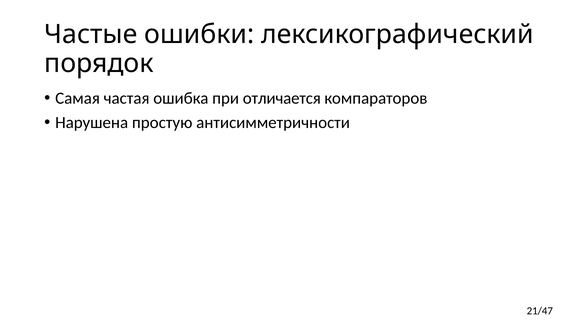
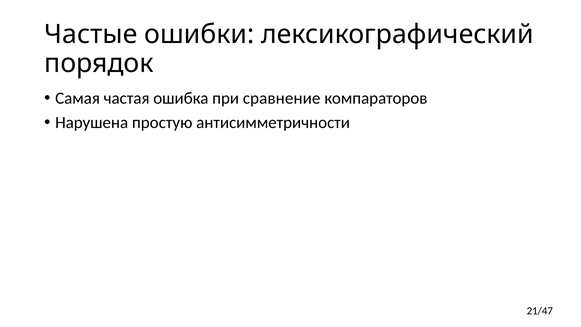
отличается: отличается -> сравнение (282, 98)
